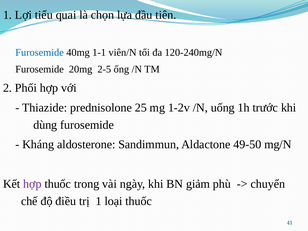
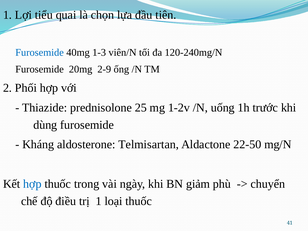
1-1: 1-1 -> 1-3 (99, 52)
2-5: 2-5 -> 2-9 (104, 69)
Sandimmun: Sandimmun -> Telmisartan (149, 145)
49-50: 49-50 -> 22-50 (247, 145)
hợp colour: purple -> blue (32, 184)
